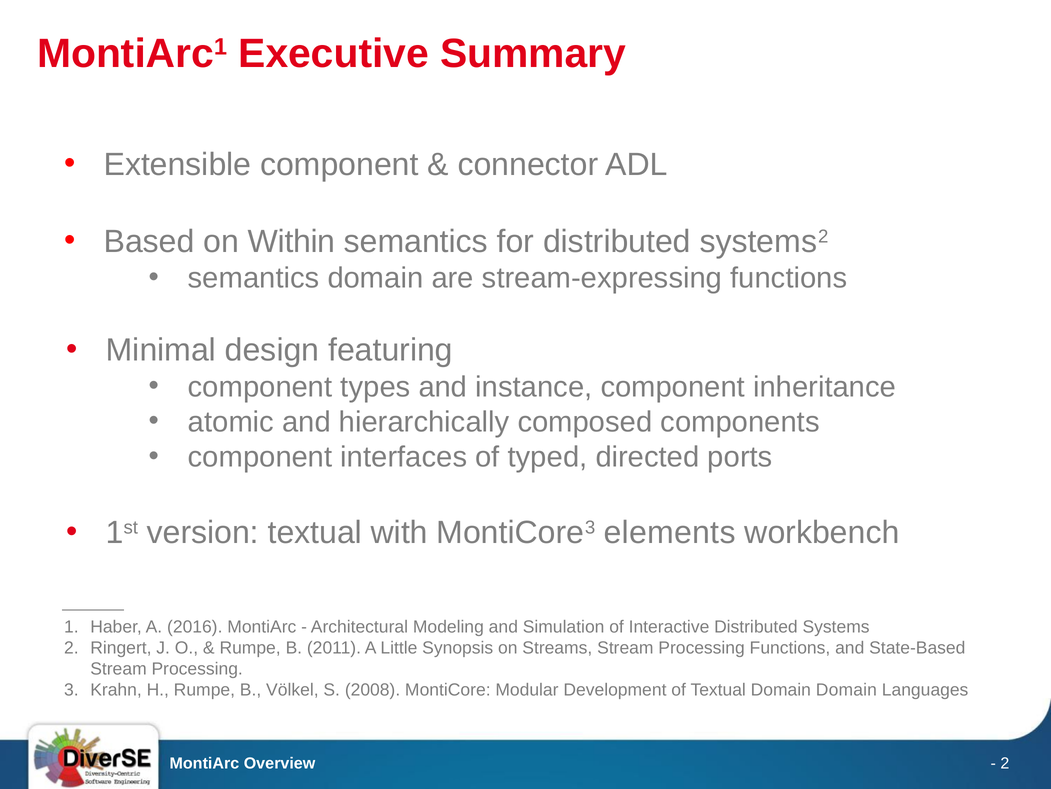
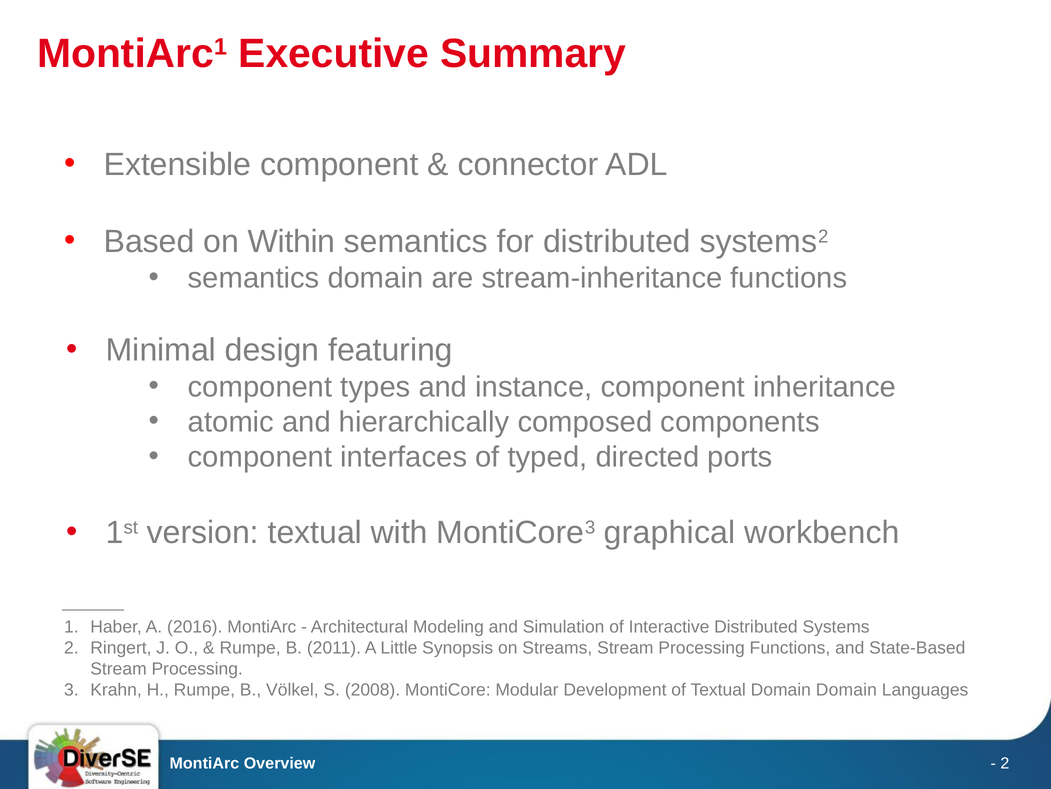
stream-expressing: stream-expressing -> stream-inheritance (602, 278)
elements: elements -> graphical (670, 532)
